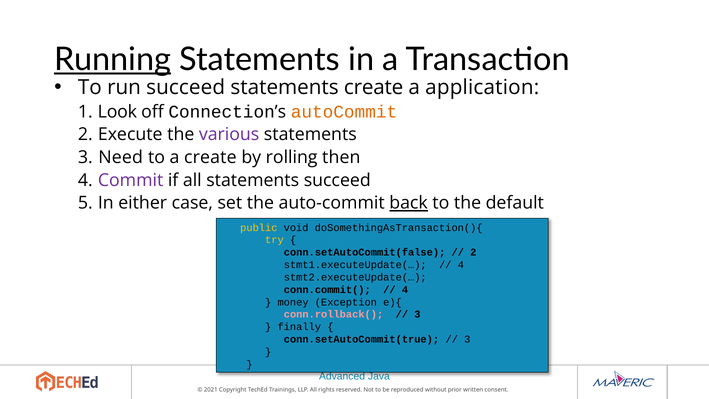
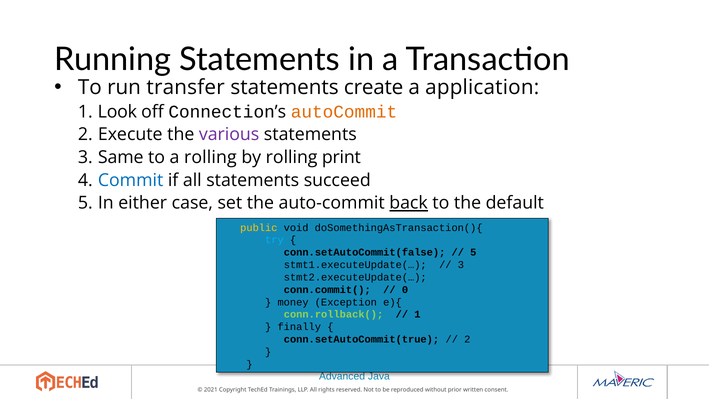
Running underline: present -> none (113, 60)
run succeed: succeed -> transfer (186, 87)
Need: Need -> Same (121, 157)
a create: create -> rolling (210, 157)
then: then -> print (341, 157)
Commit colour: purple -> blue (131, 180)
try colour: yellow -> light blue (274, 240)
2: 2 -> 5 (473, 252)
4: 4 -> 3 (461, 265)
4: 4 -> 0 (405, 290)
conn.rollback( colour: pink -> light green (334, 314)
3: 3 -> 1 (417, 314)
3: 3 -> 2 (467, 339)
